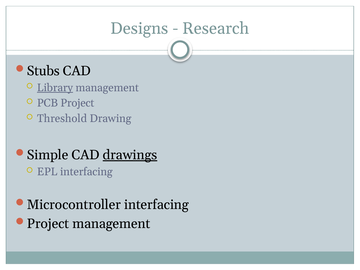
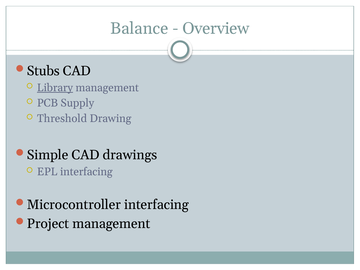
Designs: Designs -> Balance (139, 28)
Research: Research -> Overview (216, 28)
PCB Project: Project -> Supply (77, 103)
drawings underline: present -> none (130, 155)
